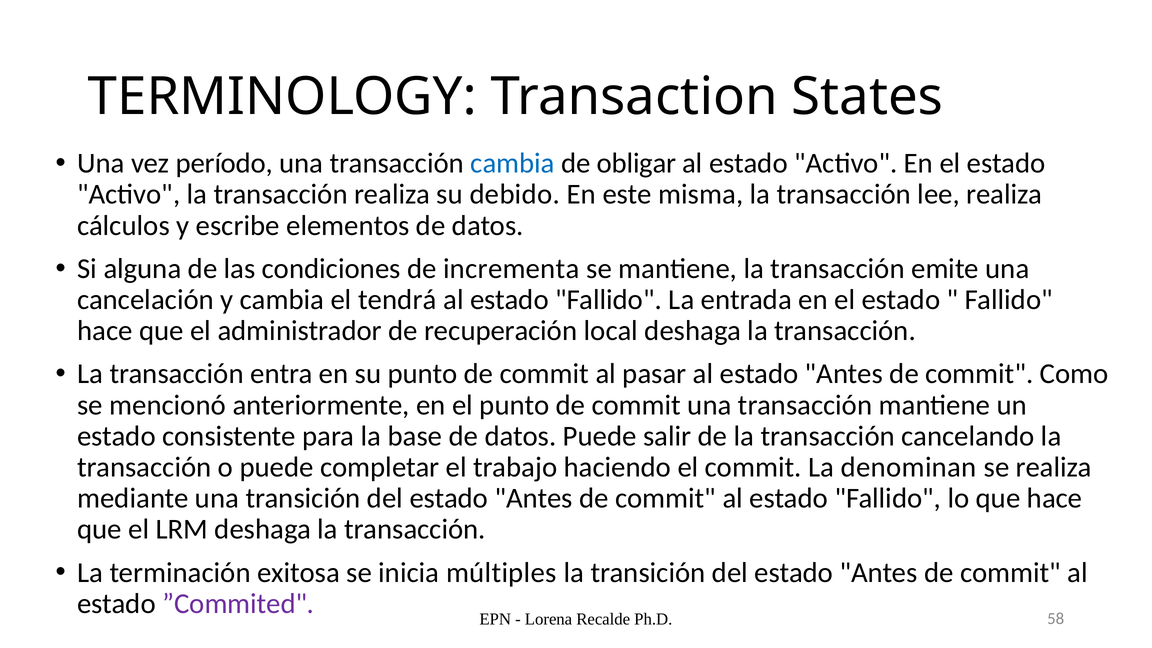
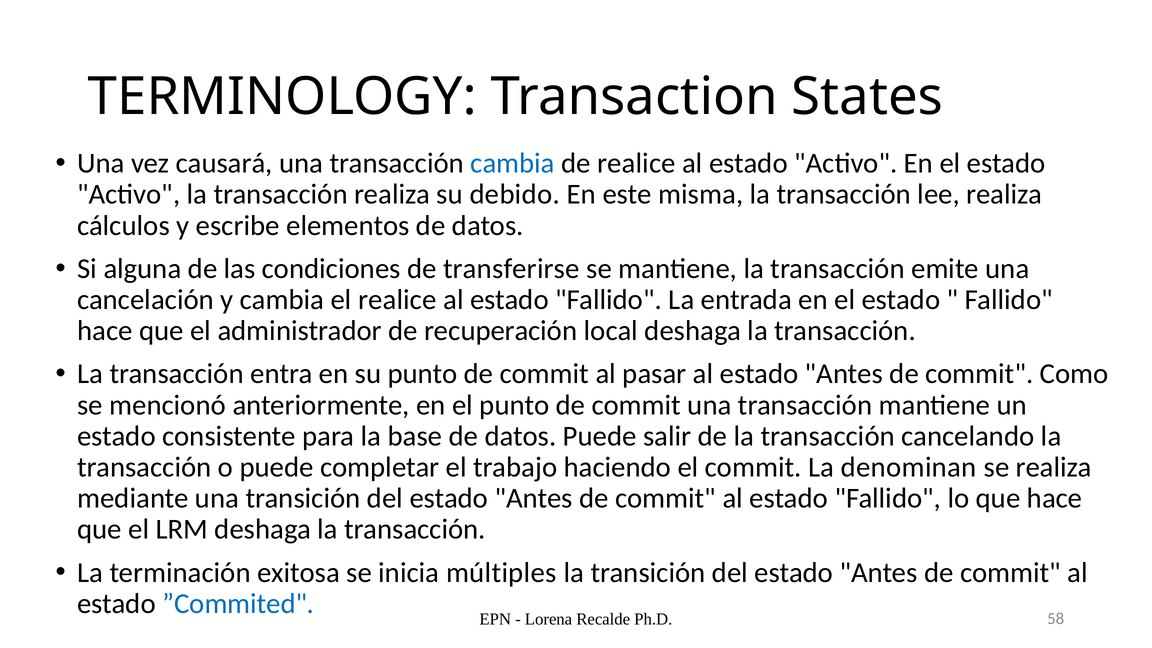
período: período -> causará (224, 163)
de obligar: obligar -> realice (636, 163)
incrementa: incrementa -> transferirse (511, 269)
el tendrá: tendrá -> realice (397, 300)
”Commited colour: purple -> blue (238, 604)
